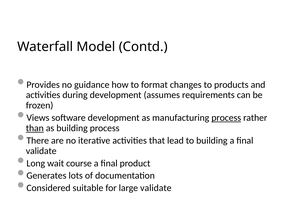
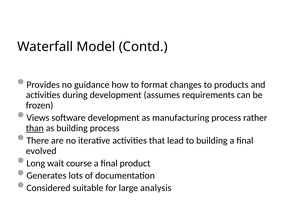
process underline: present -> none (226, 118)
validate: validate -> evolved (41, 151)
large validate: validate -> analysis (156, 188)
